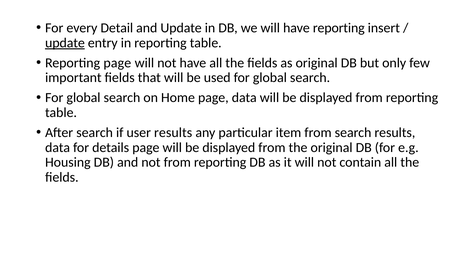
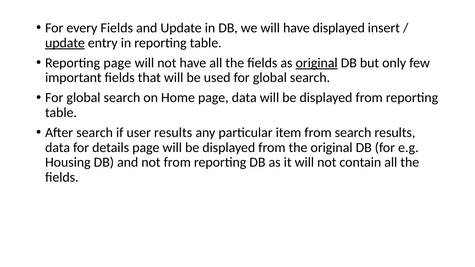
every Detail: Detail -> Fields (117, 28)
have reporting: reporting -> displayed (339, 28)
original underline: none -> present (317, 63)
